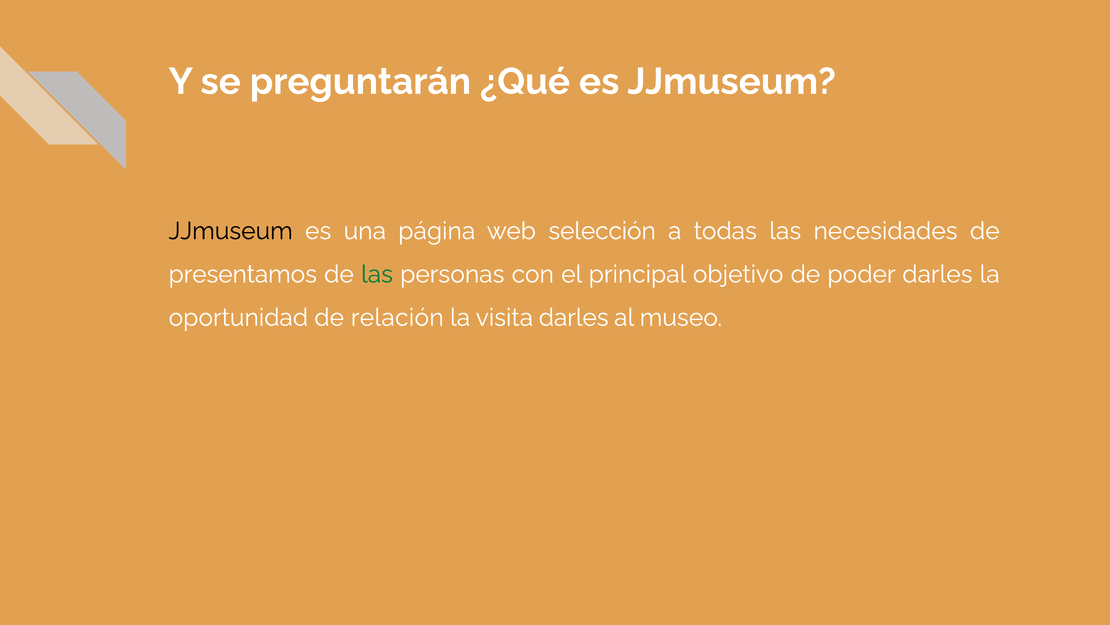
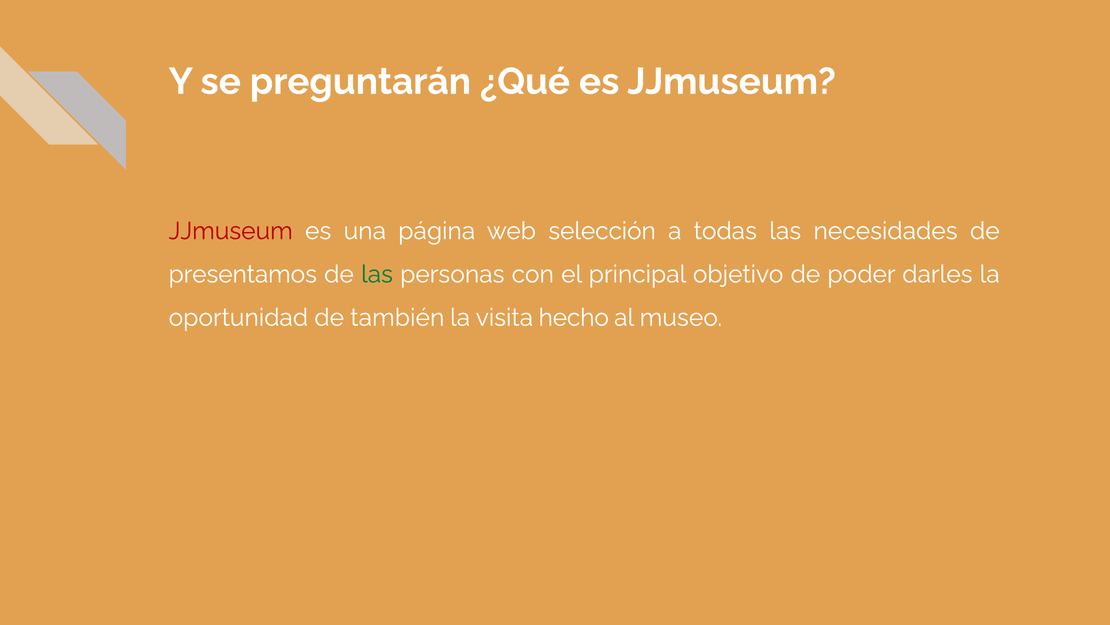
JJmuseum colour: black -> red (231, 231)
relación: relación -> también (397, 317)
visita darles: darles -> hecho (574, 317)
